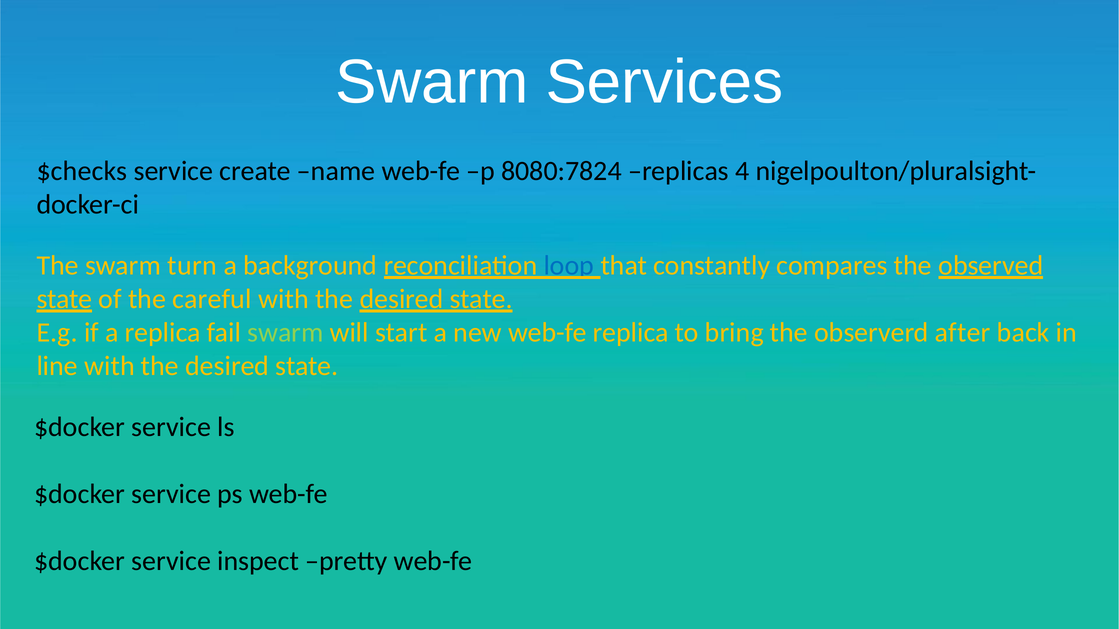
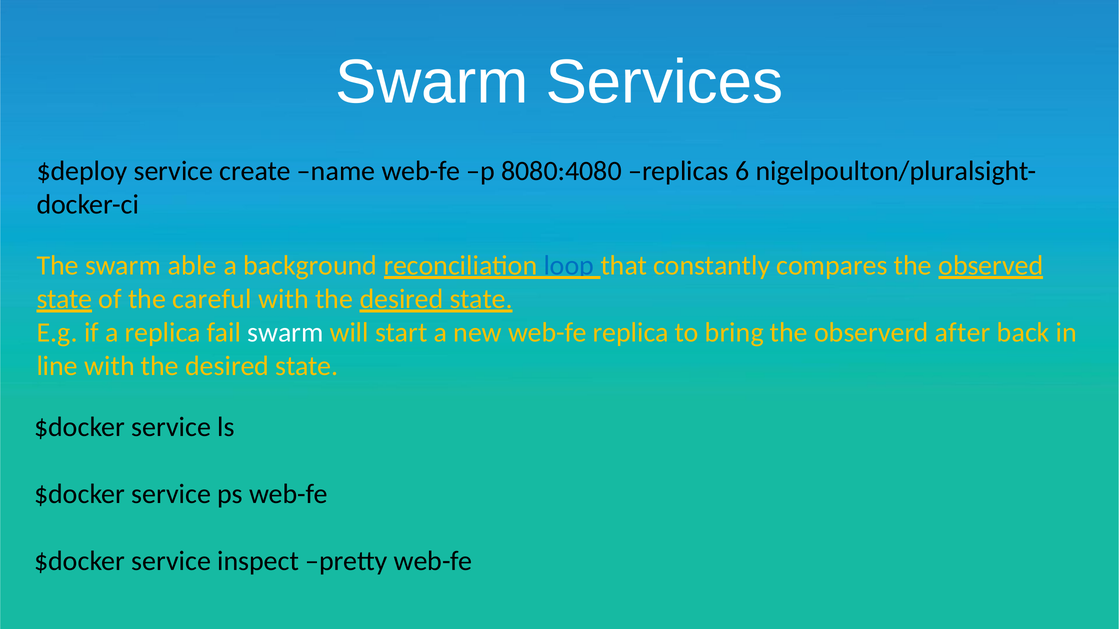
$checks: $checks -> $deploy (82, 171)
8080:7824: 8080:7824 -> 8080:4080 (561, 171)
4: 4 -> 6 (742, 171)
turn: turn -> able (192, 265)
swarm colour: light green -> white (285, 333)
